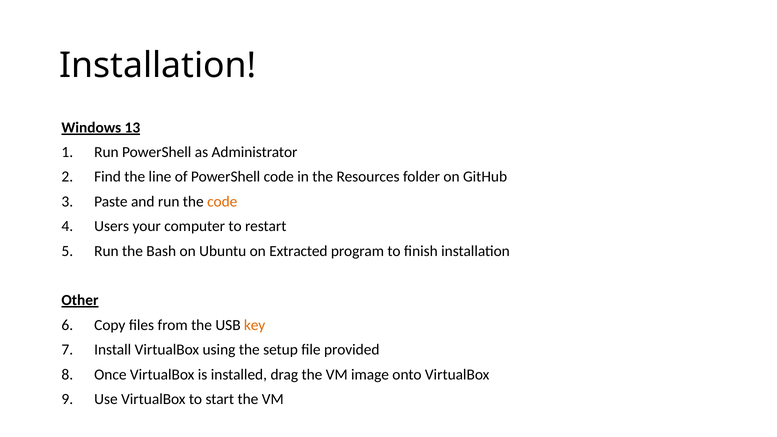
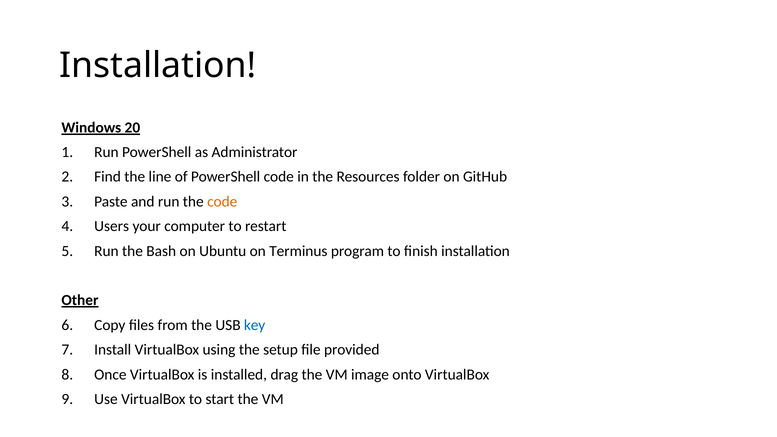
13: 13 -> 20 (132, 127)
Extracted: Extracted -> Terminus (298, 251)
key colour: orange -> blue (255, 325)
